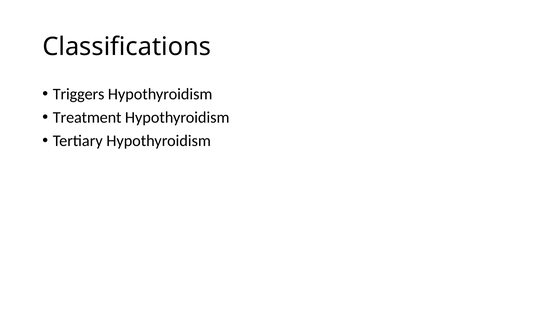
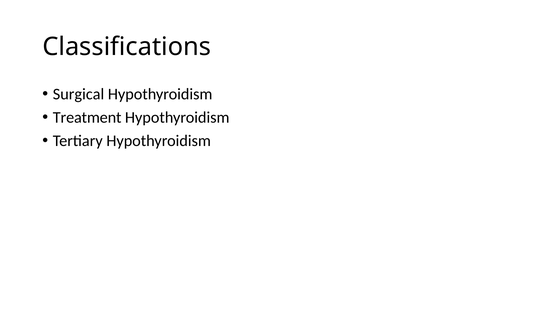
Triggers: Triggers -> Surgical (79, 94)
